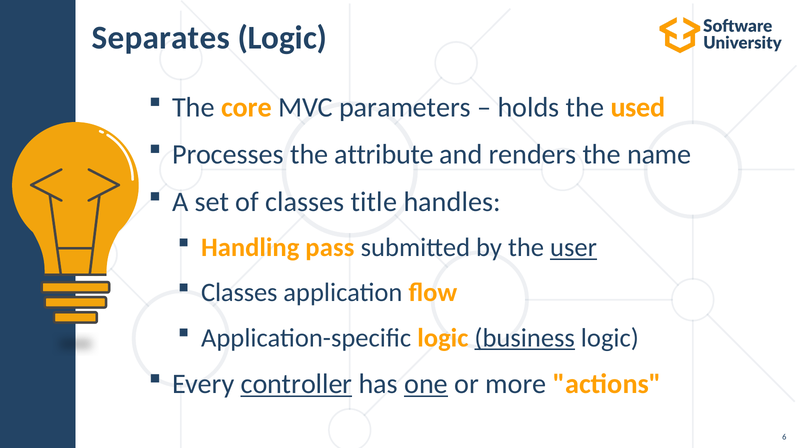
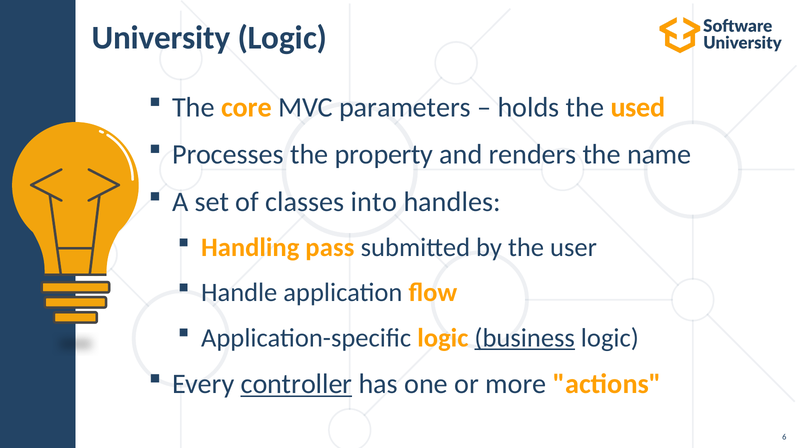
Separates: Separates -> University (161, 38)
attribute: attribute -> property (384, 155)
title: title -> into (374, 202)
user underline: present -> none (573, 248)
Classes: Classes -> Handle (239, 293)
one underline: present -> none (426, 384)
